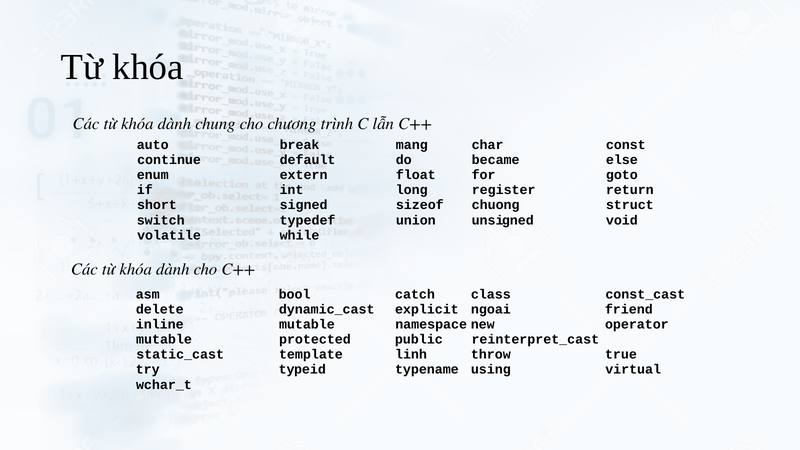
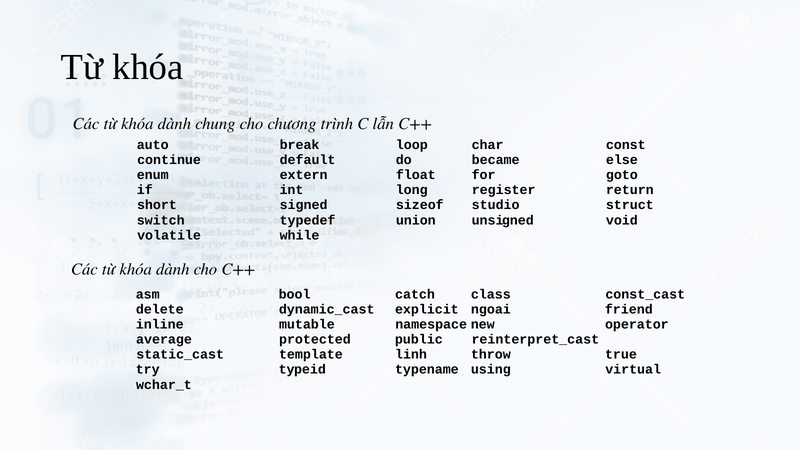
mang: mang -> loop (412, 145)
chuong: chuong -> studio (496, 205)
mutable: mutable -> average (164, 340)
